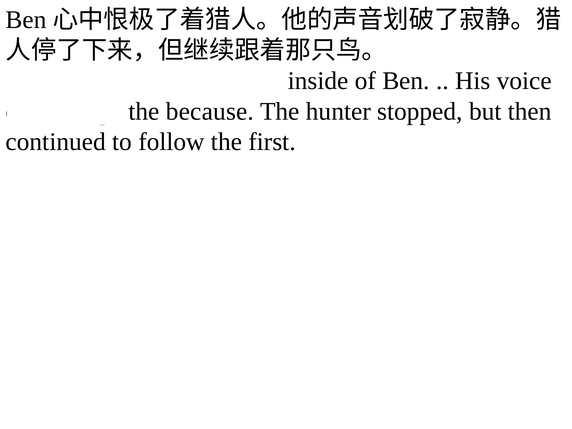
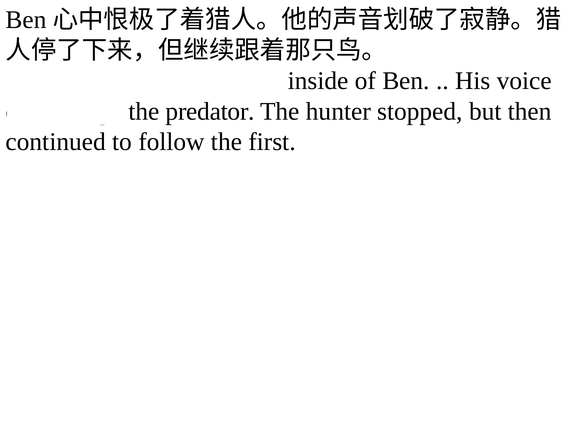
because: because -> predator (210, 111)
